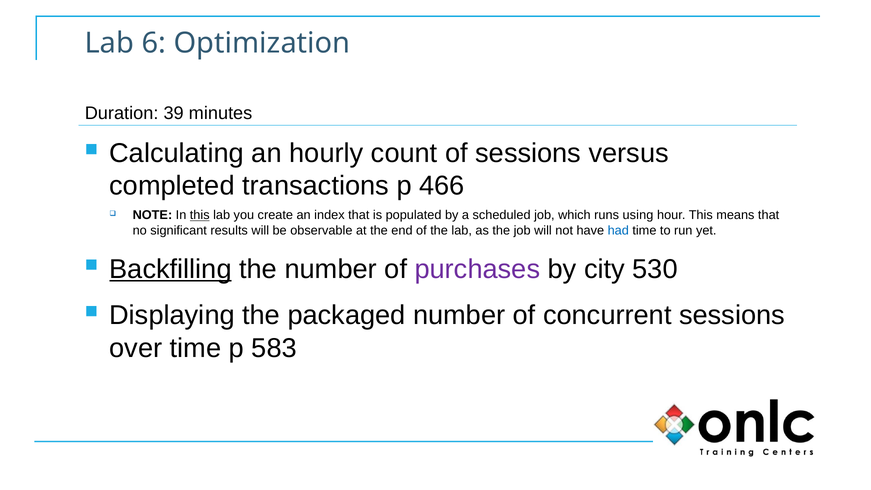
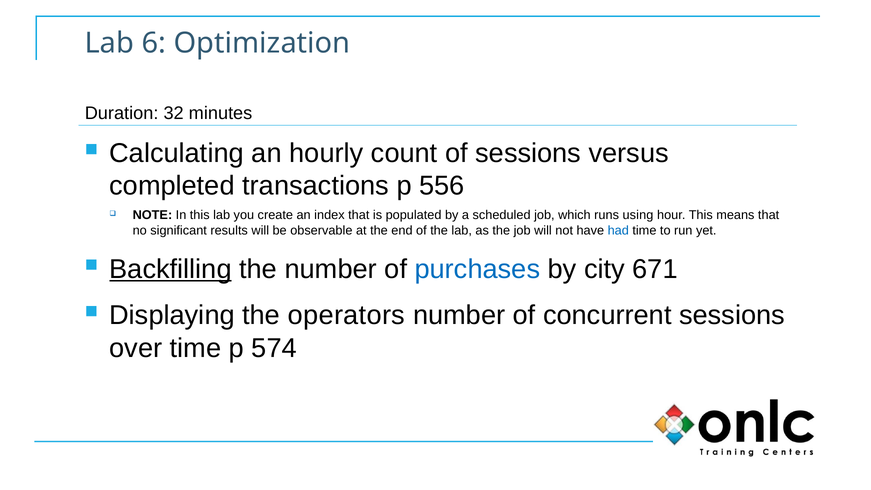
39: 39 -> 32 (174, 113)
466: 466 -> 556 (442, 186)
this underline: present -> none (200, 215)
purchases colour: purple -> blue (477, 269)
530: 530 -> 671 (655, 269)
packaged: packaged -> operators (346, 315)
583: 583 -> 574 (274, 348)
